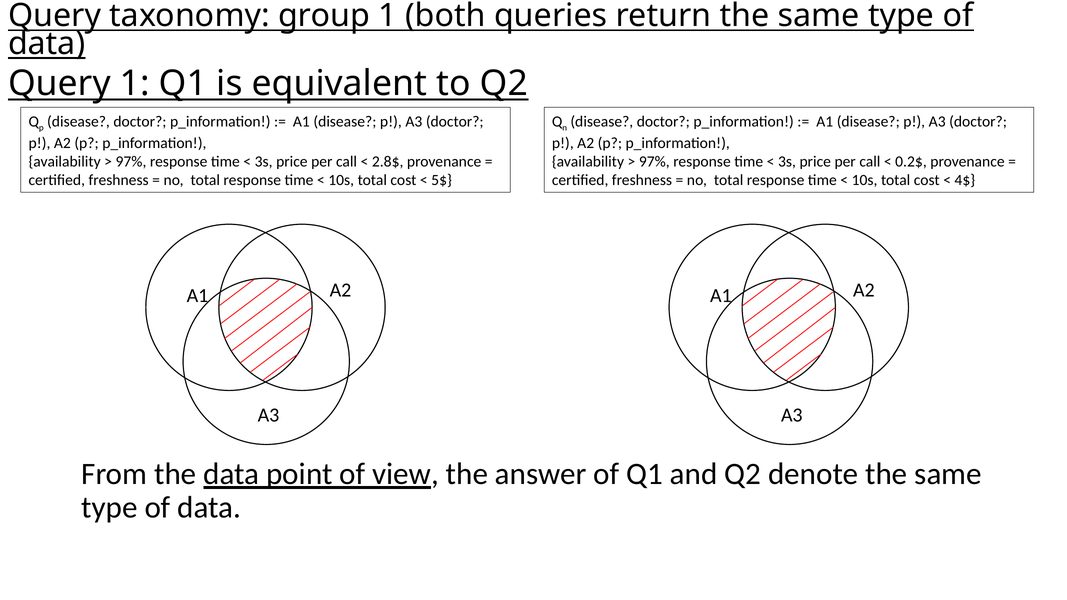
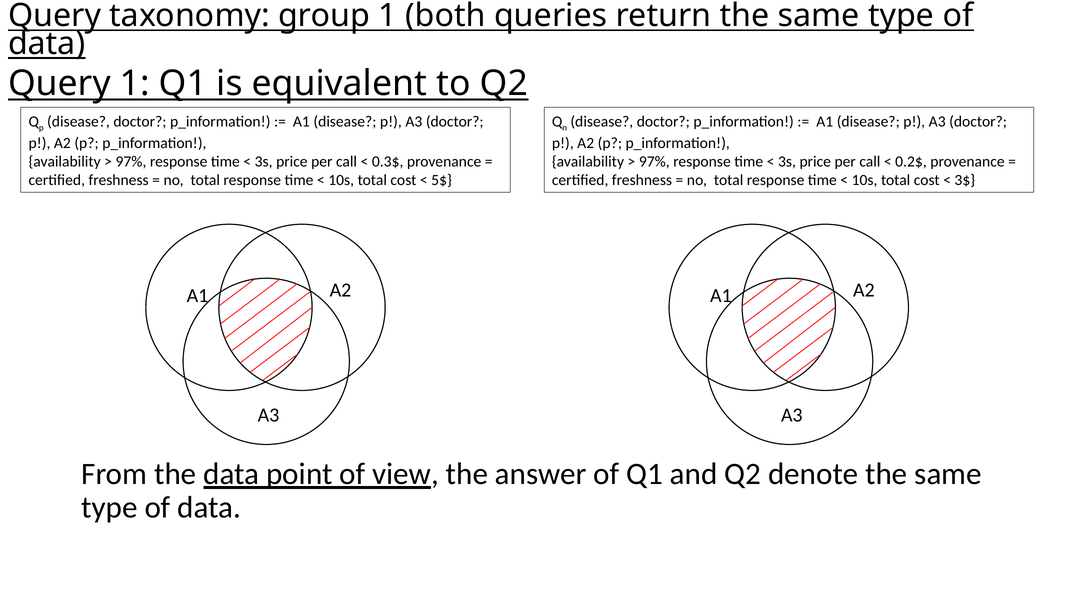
2.8$: 2.8$ -> 0.3$ (388, 162)
4$: 4$ -> 3$ (965, 180)
